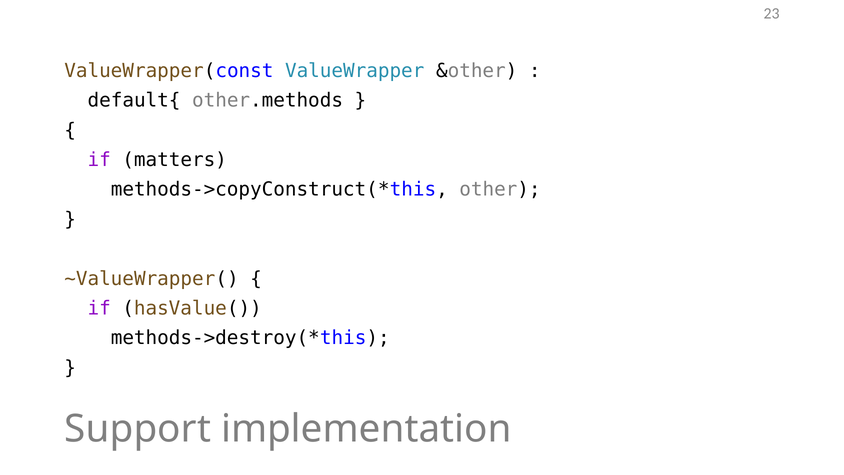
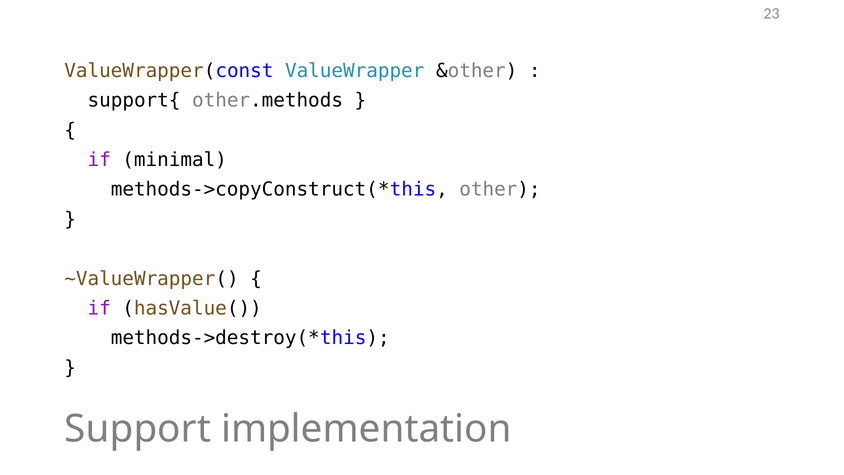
default{: default{ -> support{ (134, 100)
matters: matters -> minimal (175, 160)
